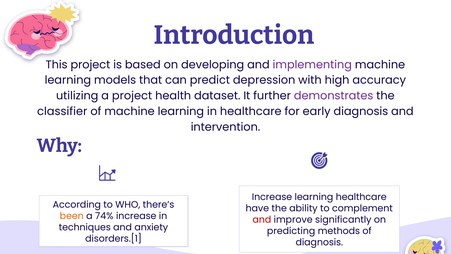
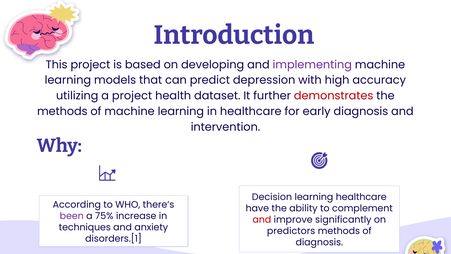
demonstrates colour: purple -> red (334, 96)
classifier: classifier -> methods (62, 111)
Increase: Increase -> Decision (272, 197)
been colour: orange -> purple (72, 216)
74%: 74% -> 75% (104, 216)
predicting: predicting -> predictors (291, 231)
